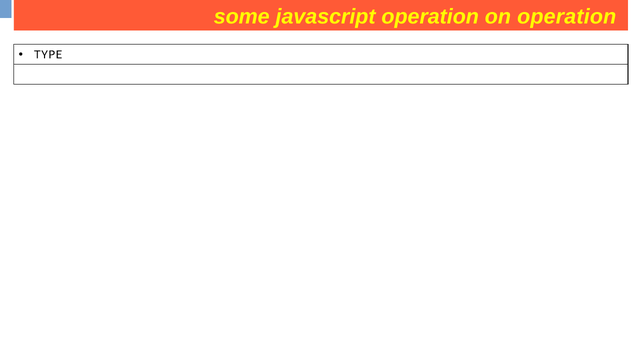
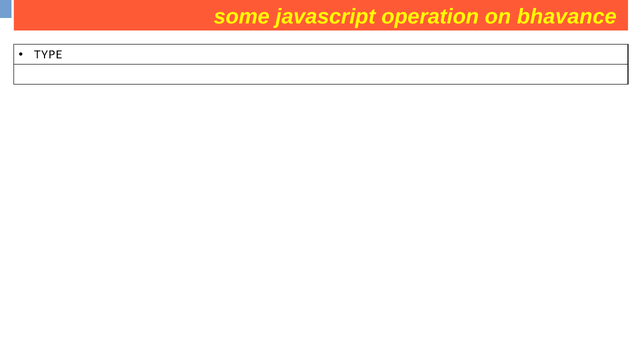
operation: operation -> bhavance (567, 17)
